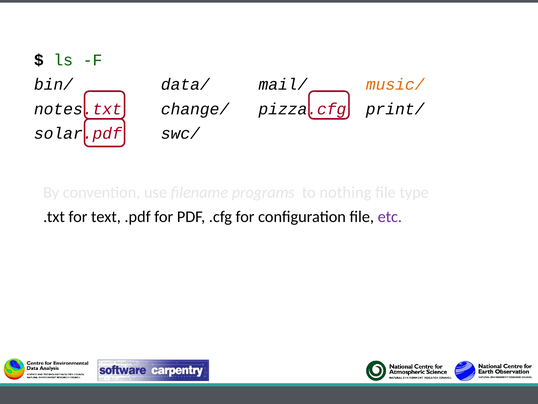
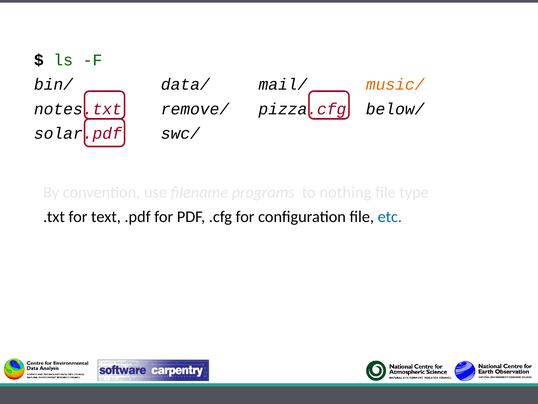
change/: change/ -> remove/ (195, 109)
print/: print/ -> below/ (395, 109)
etc colour: purple -> blue (390, 217)
